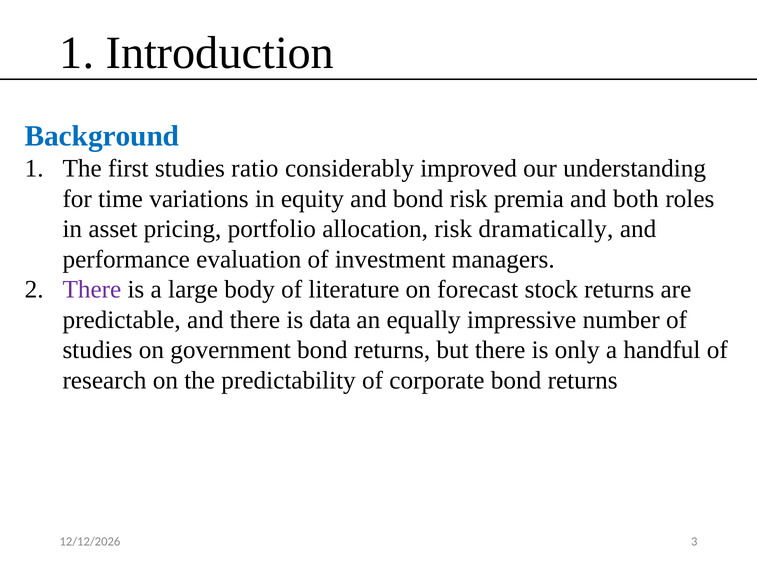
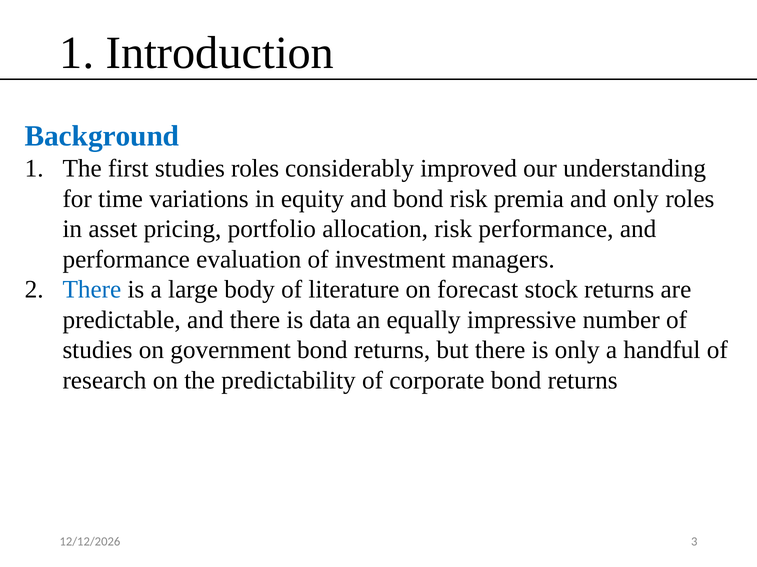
studies ratio: ratio -> roles (255, 169)
and both: both -> only (636, 199)
risk dramatically: dramatically -> performance (546, 229)
There colour: purple -> blue (92, 290)
